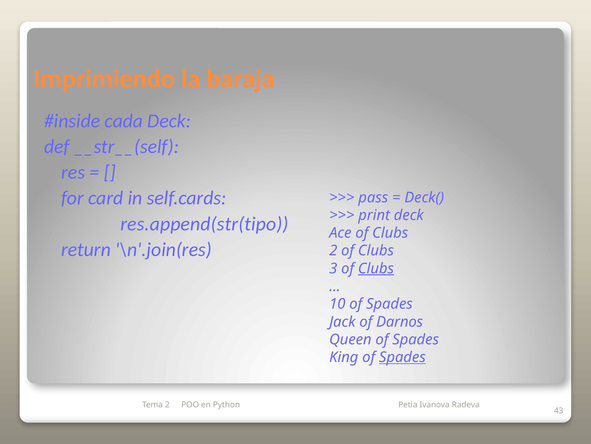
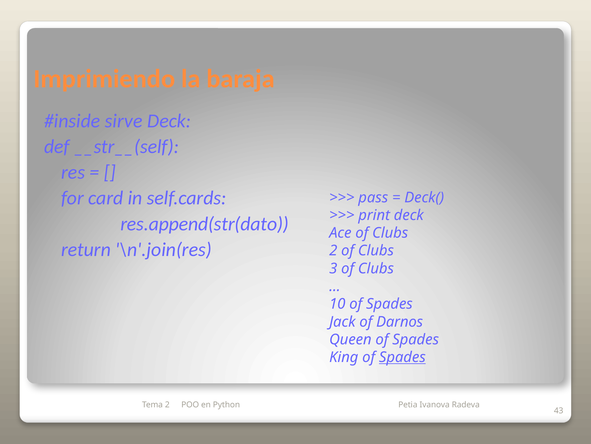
cada: cada -> sirve (124, 121)
res.append(str(tipo: res.append(str(tipo -> res.append(str(dato (205, 223)
Clubs underline: present -> none (376, 268)
